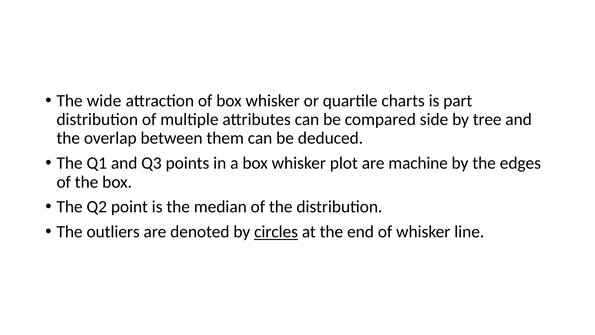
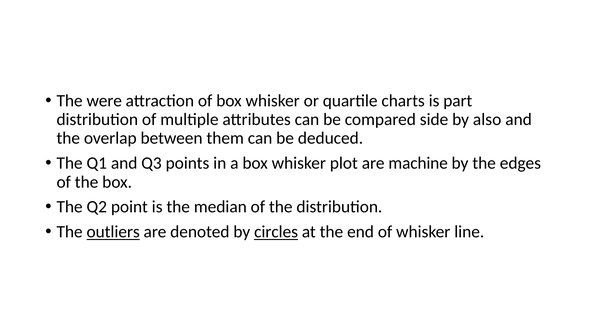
wide: wide -> were (104, 101)
tree: tree -> also (487, 119)
outliers underline: none -> present (113, 232)
